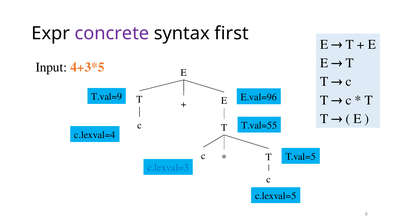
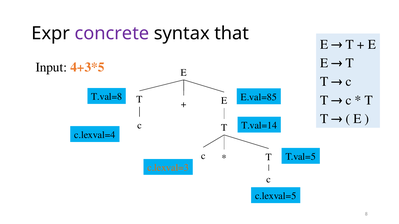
first: first -> that (232, 34)
T.val=9: T.val=9 -> T.val=8 (107, 97)
E.val=96: E.val=96 -> E.val=85 (259, 97)
T.val=55: T.val=55 -> T.val=14 (259, 126)
c.lexval=3 colour: blue -> orange (168, 168)
